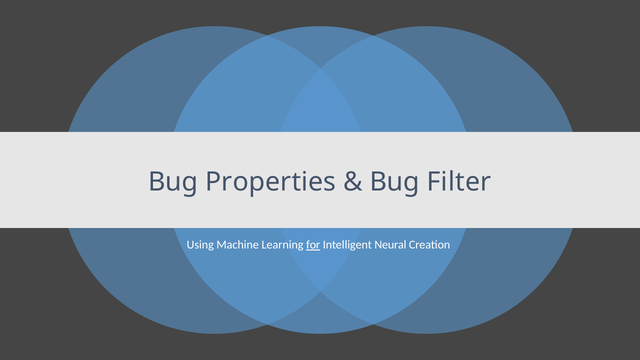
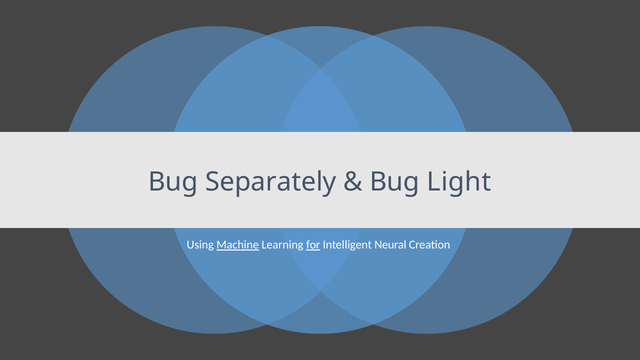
Properties: Properties -> Separately (271, 182)
Filter: Filter -> Light (459, 182)
Machine underline: none -> present (238, 245)
